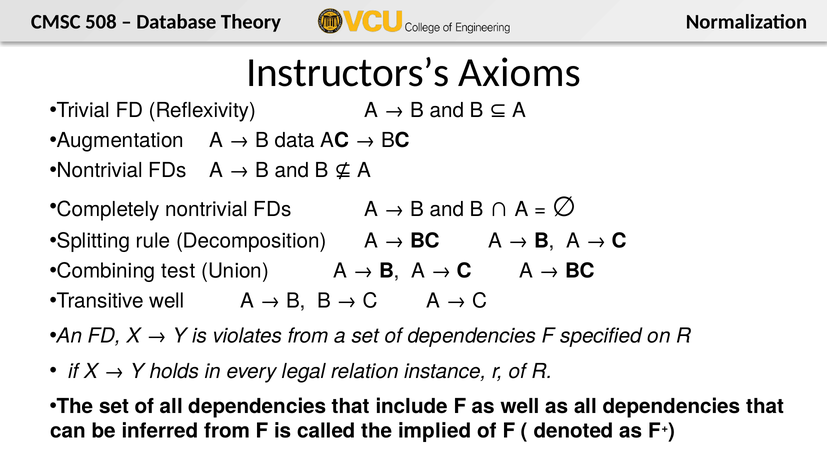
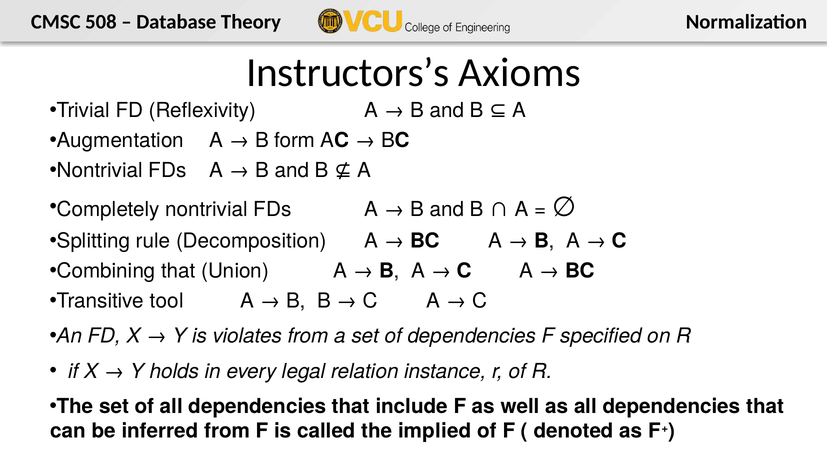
data: data -> form (295, 141)
Combining test: test -> that (178, 271)
Transitive well: well -> tool (167, 301)
